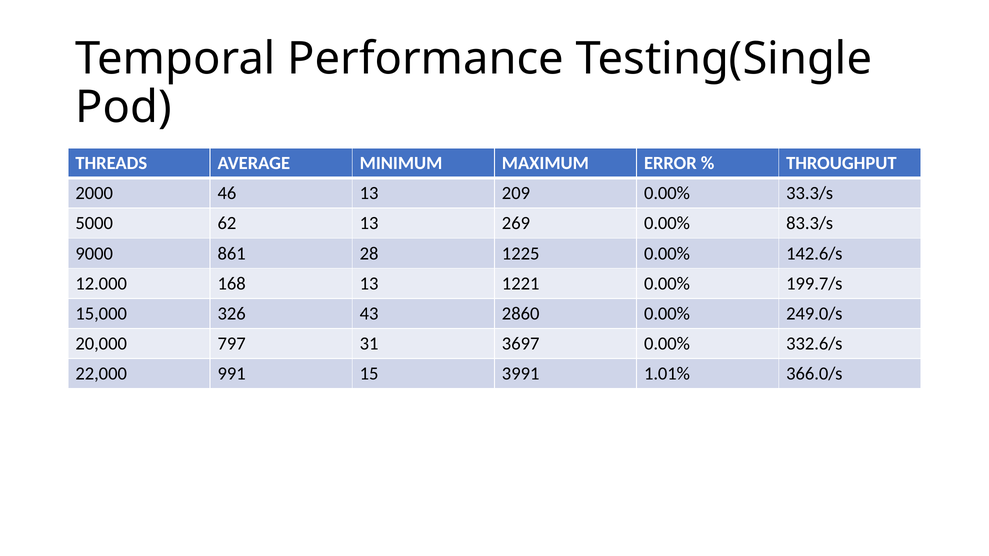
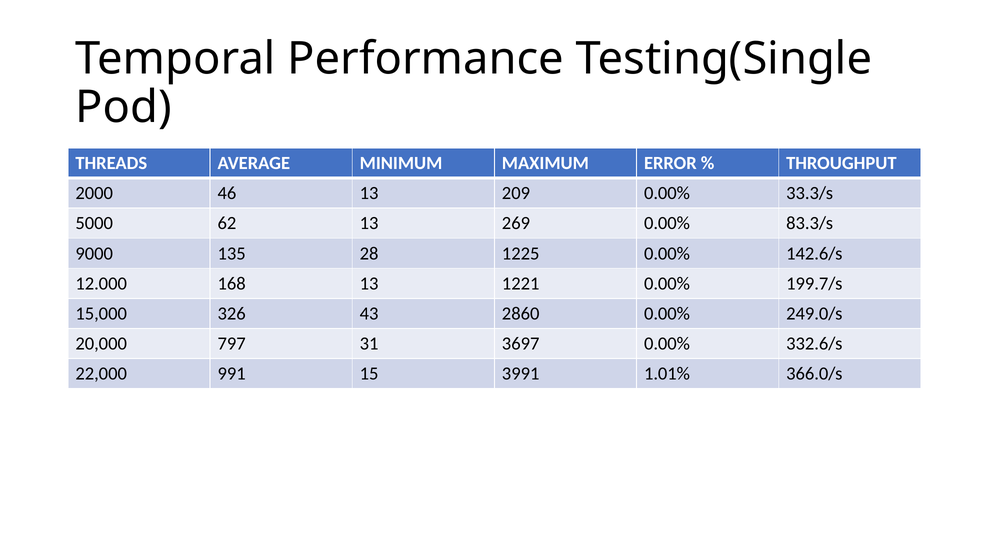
861: 861 -> 135 (232, 254)
